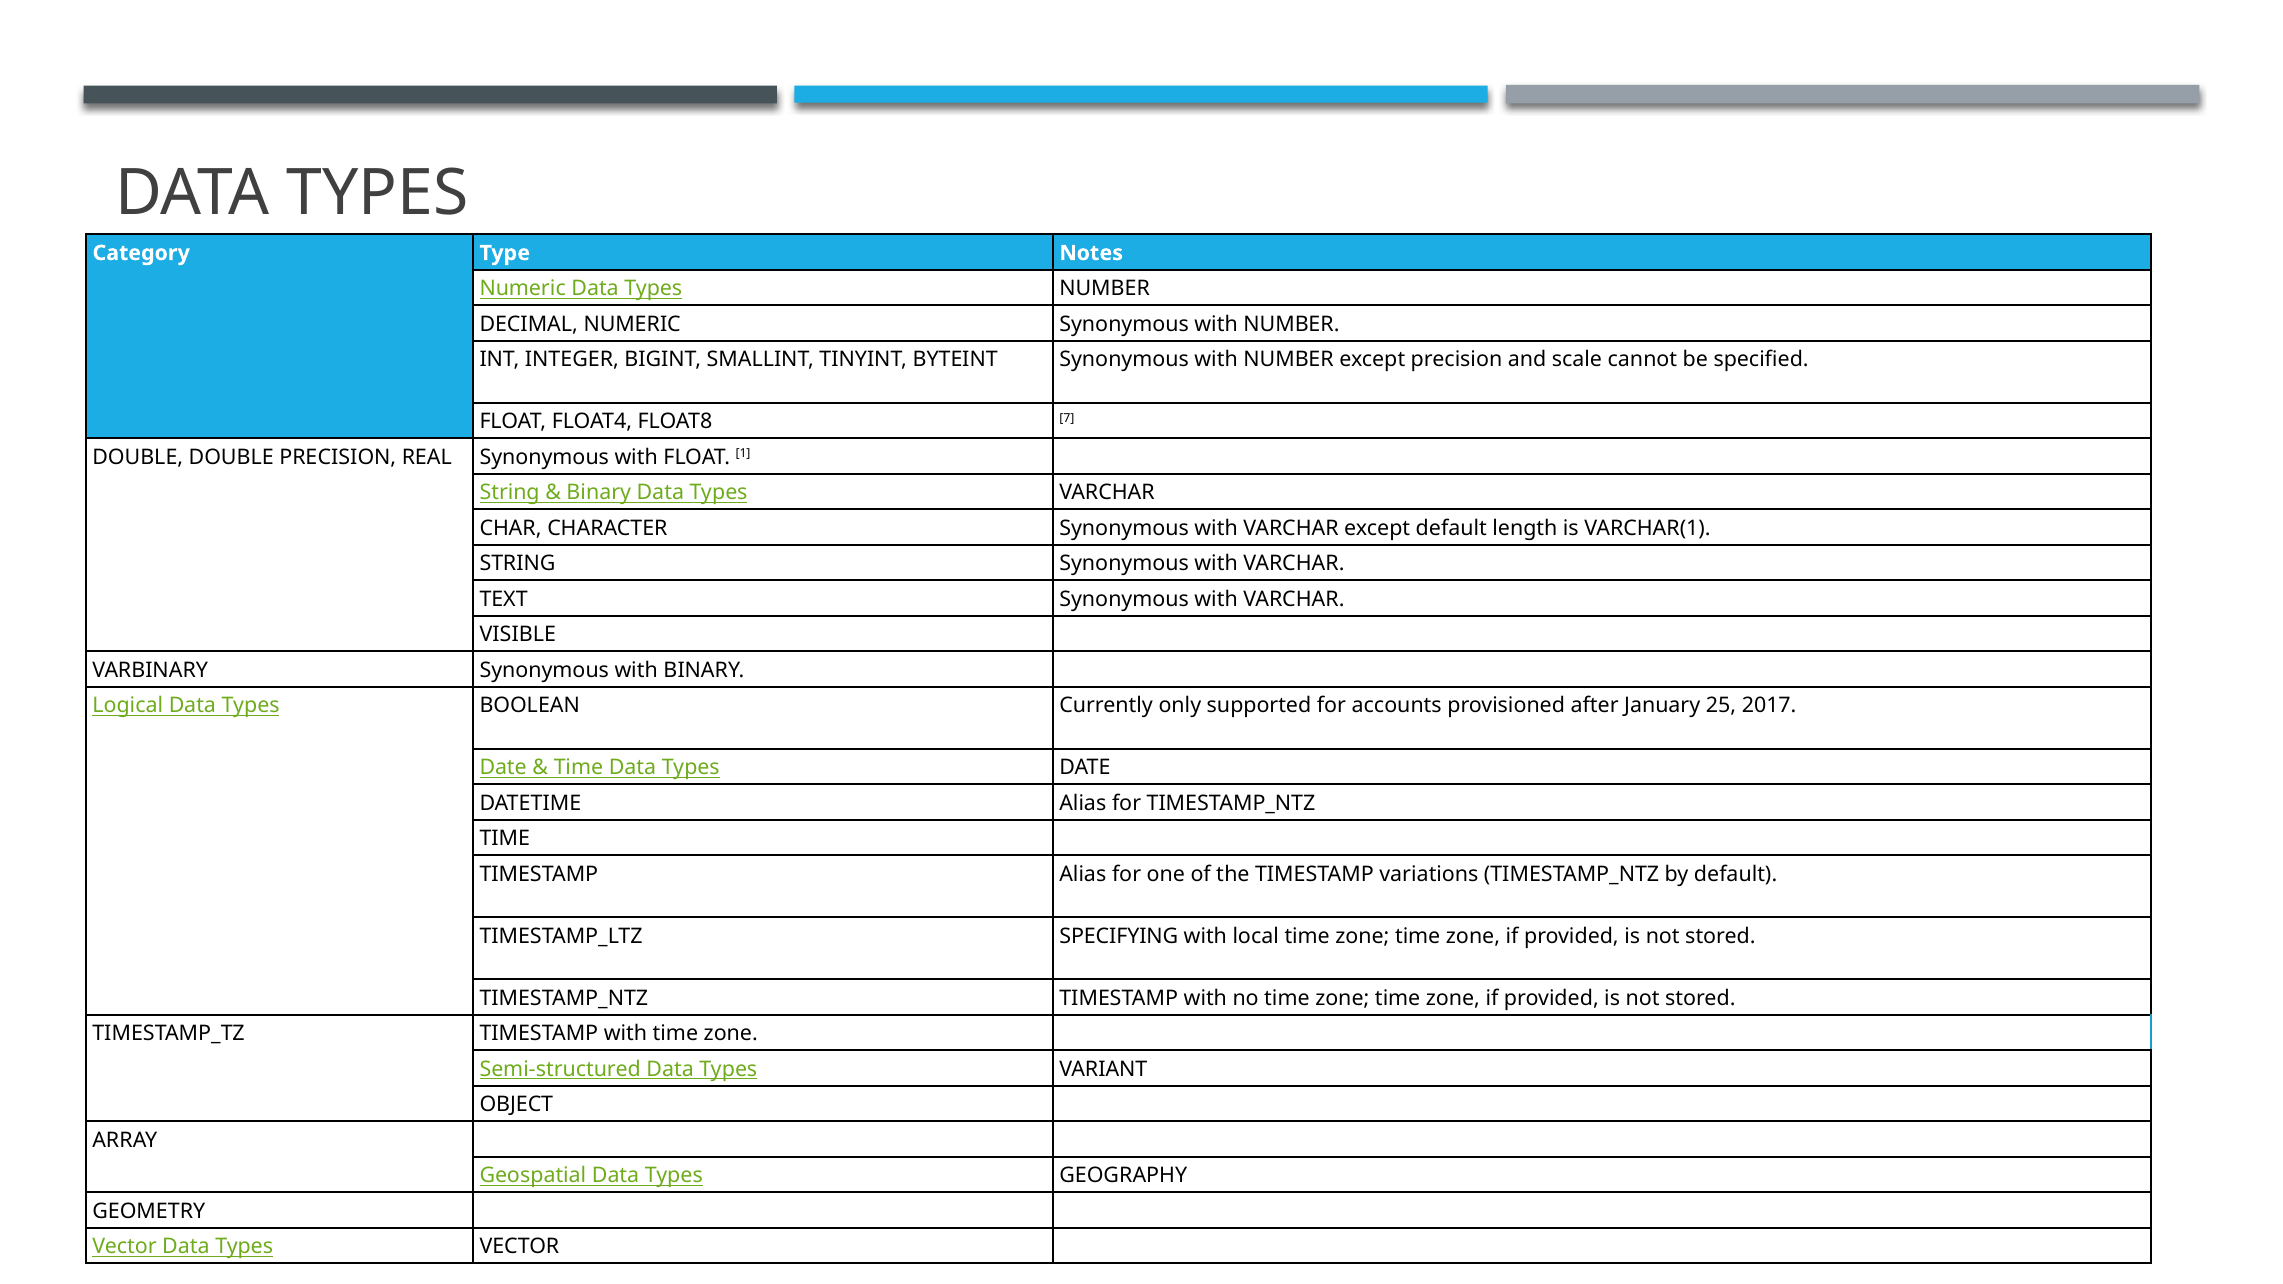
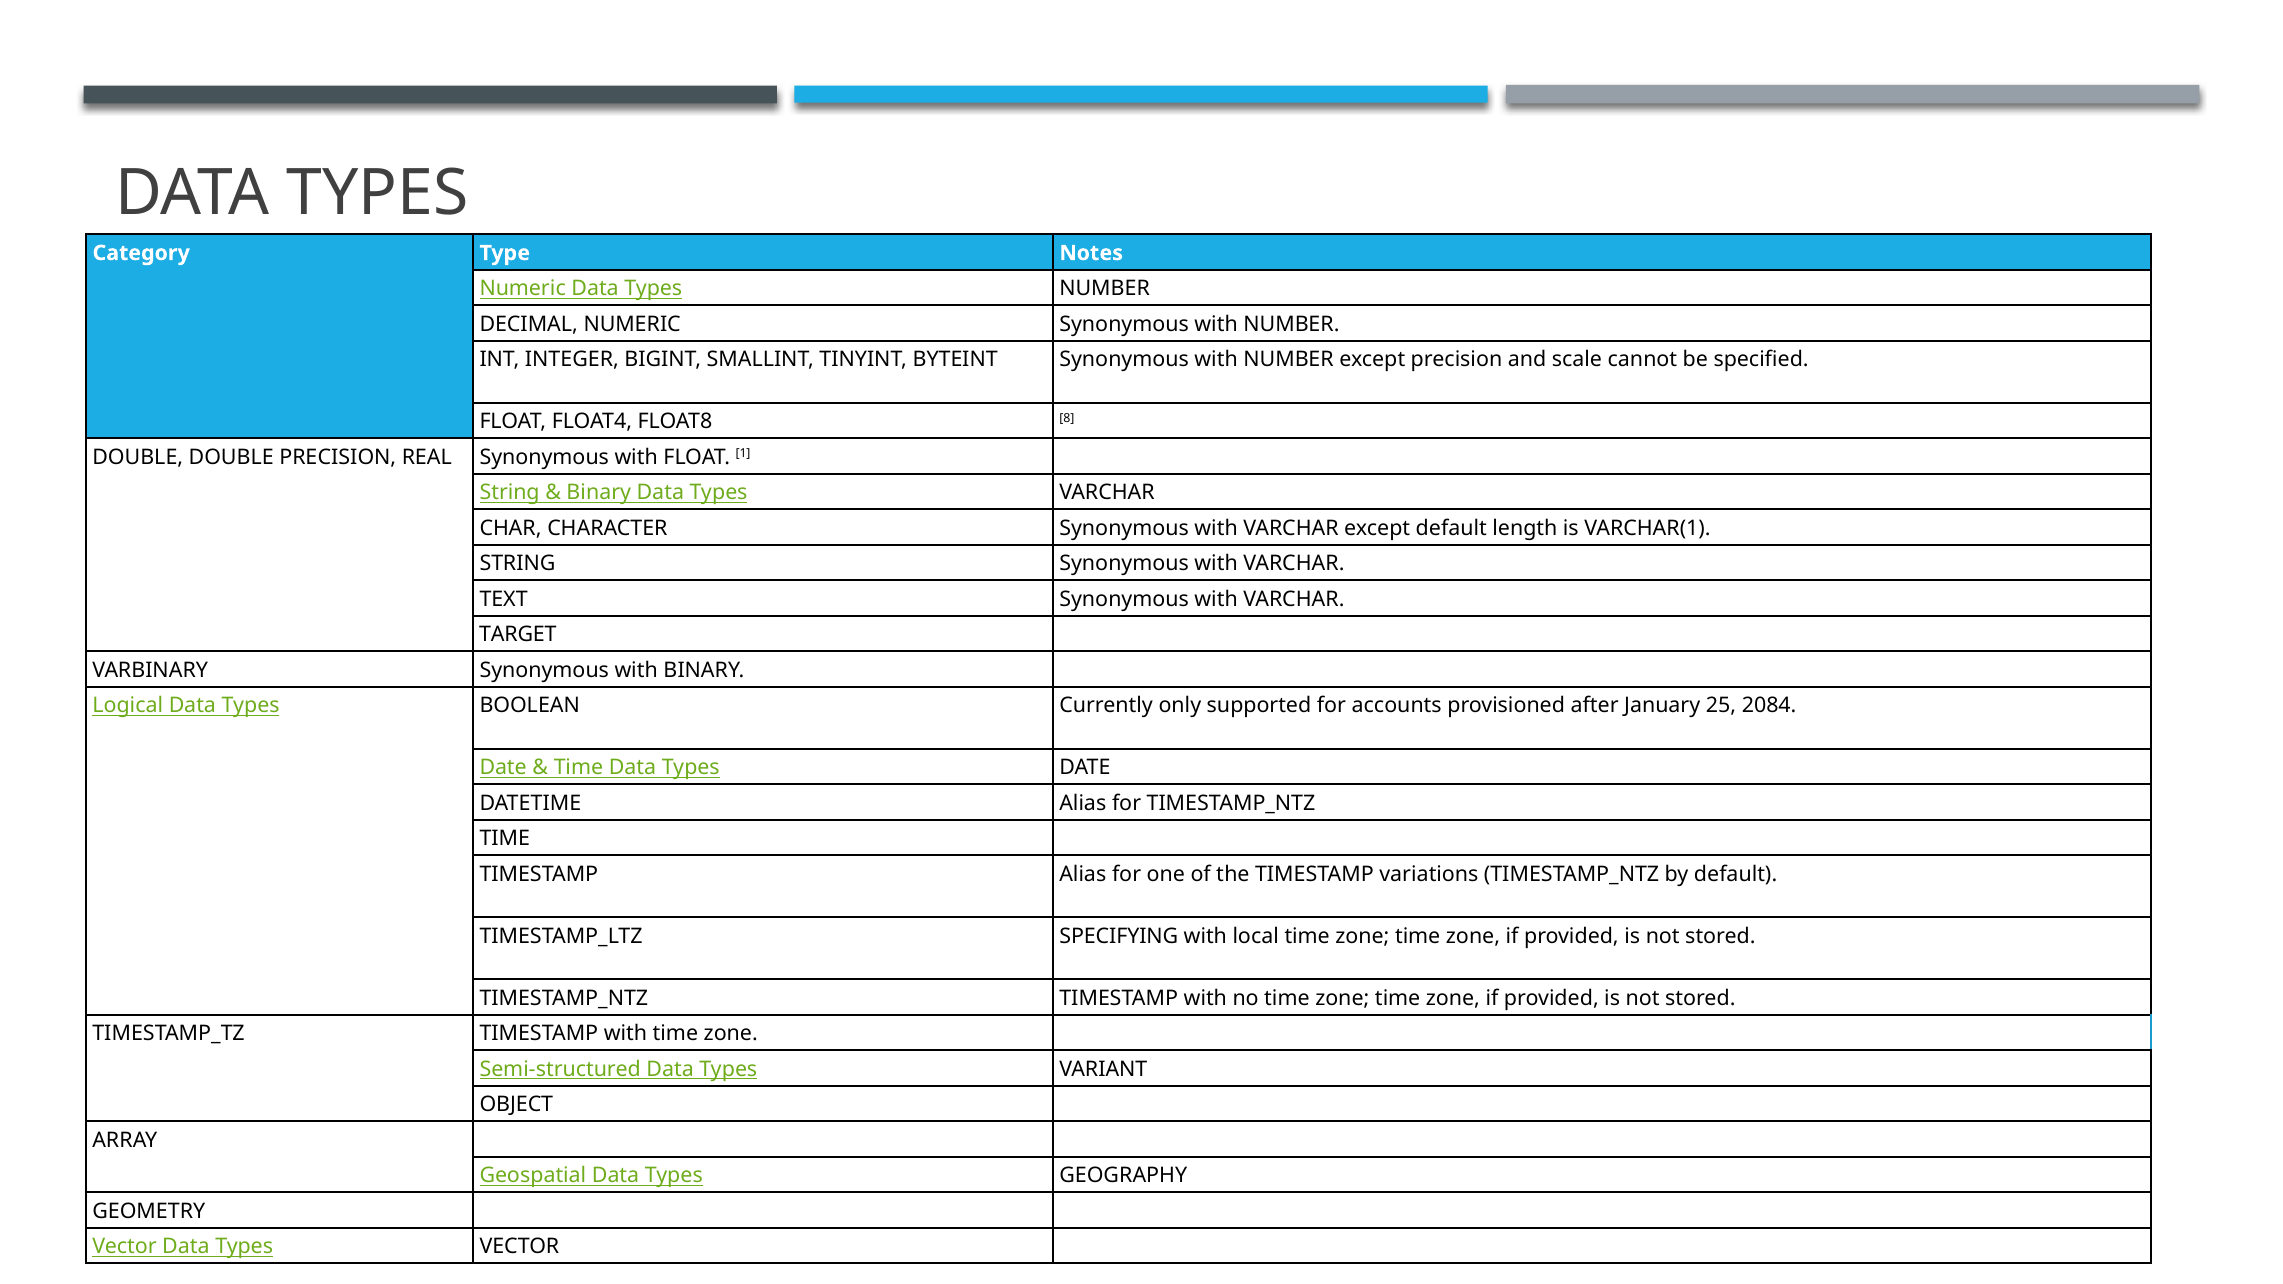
7: 7 -> 8 (1067, 418)
VISIBLE: VISIBLE -> TARGET (518, 635)
2017: 2017 -> 2084 (1769, 706)
